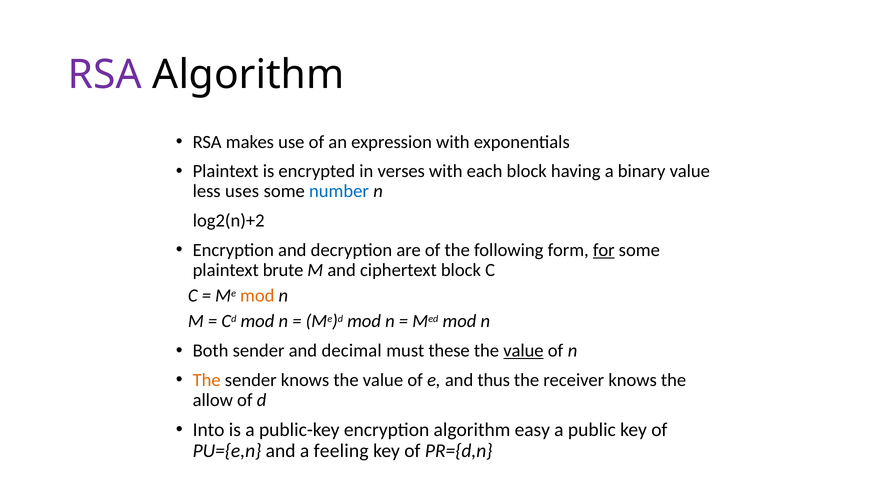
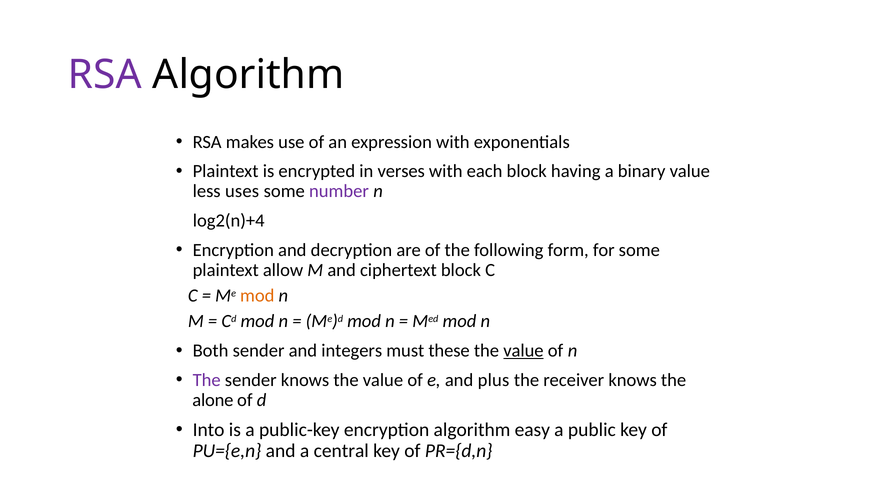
number colour: blue -> purple (339, 191)
log2(n)+2: log2(n)+2 -> log2(n)+4 (229, 221)
for underline: present -> none (604, 250)
brute: brute -> allow (283, 270)
decimal: decimal -> integers (352, 351)
The colour: orange -> purple (207, 380)
thus: thus -> plus (494, 380)
allow: allow -> alone (213, 400)
feeling: feeling -> central (341, 451)
